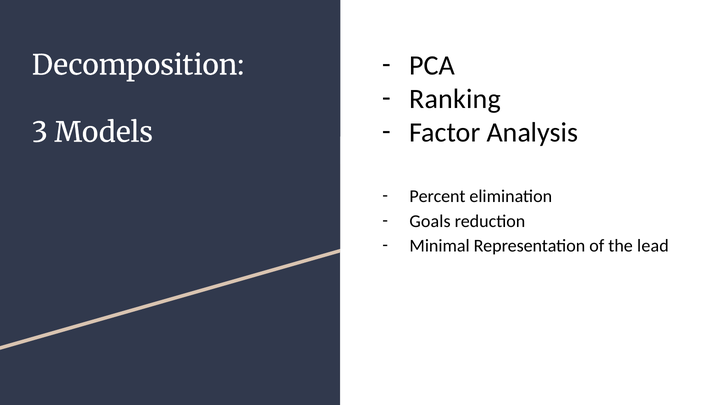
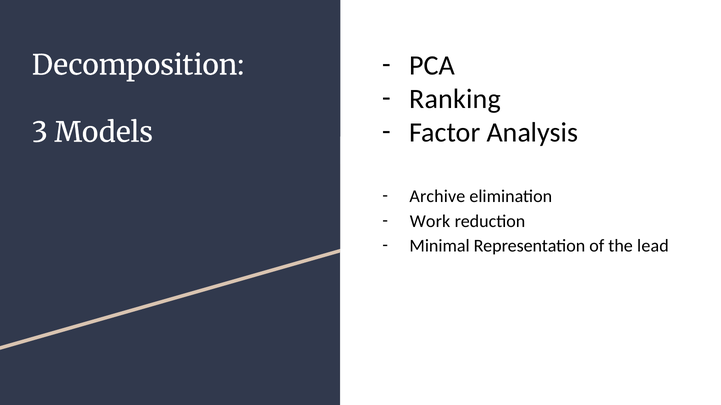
Percent: Percent -> Archive (437, 197)
Goals: Goals -> Work (430, 222)
